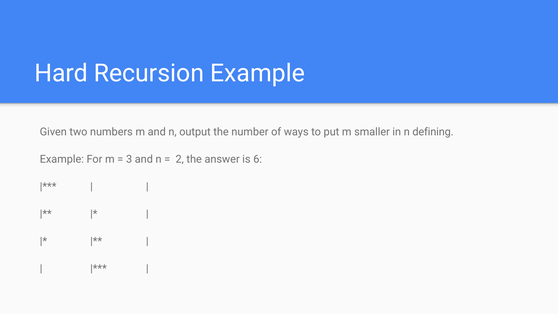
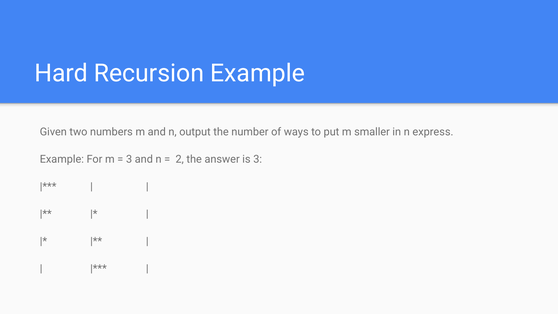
defining: defining -> express (433, 132)
is 6: 6 -> 3 (258, 159)
